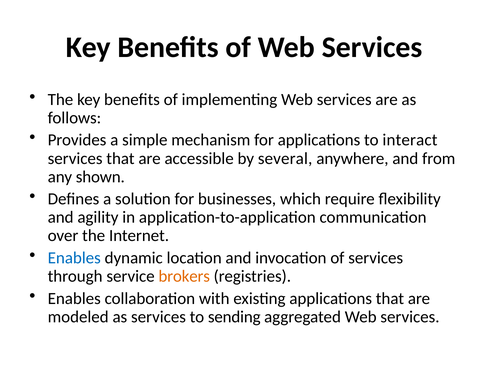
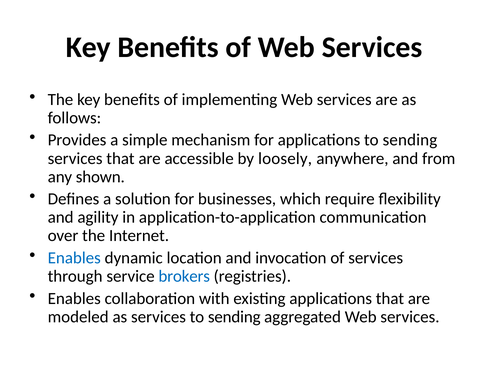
applications to interact: interact -> sending (410, 140)
several: several -> loosely (285, 158)
brokers colour: orange -> blue (184, 276)
